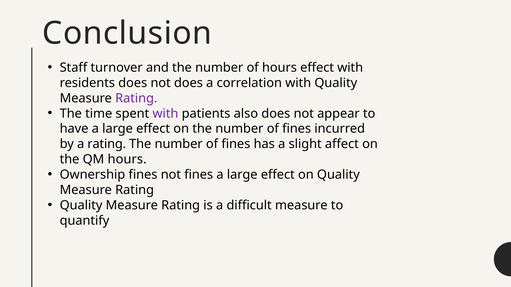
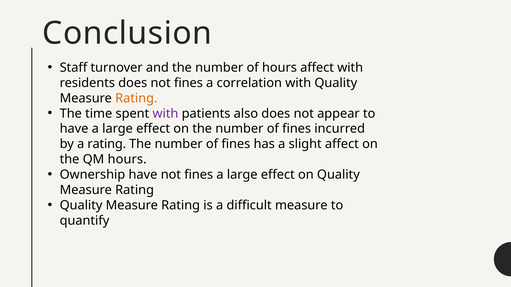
hours effect: effect -> affect (317, 68)
does not does: does -> fines (188, 83)
Rating colour: purple -> orange (136, 98)
Ownership fines: fines -> have (143, 175)
